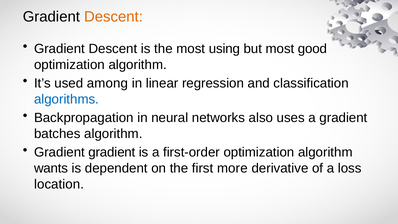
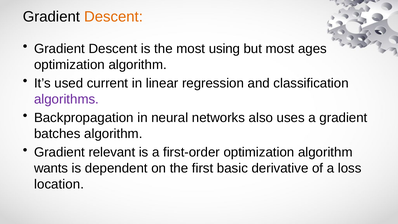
good: good -> ages (312, 49)
among: among -> current (107, 83)
algorithms colour: blue -> purple (66, 99)
Gradient gradient: gradient -> relevant (112, 152)
more: more -> basic (232, 168)
